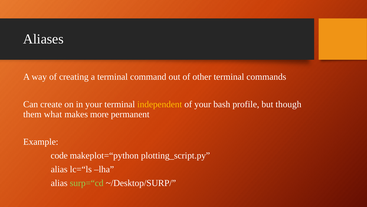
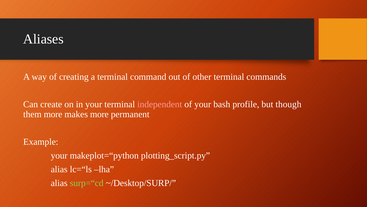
independent colour: yellow -> pink (160, 104)
them what: what -> more (53, 114)
code: code -> your (59, 155)
